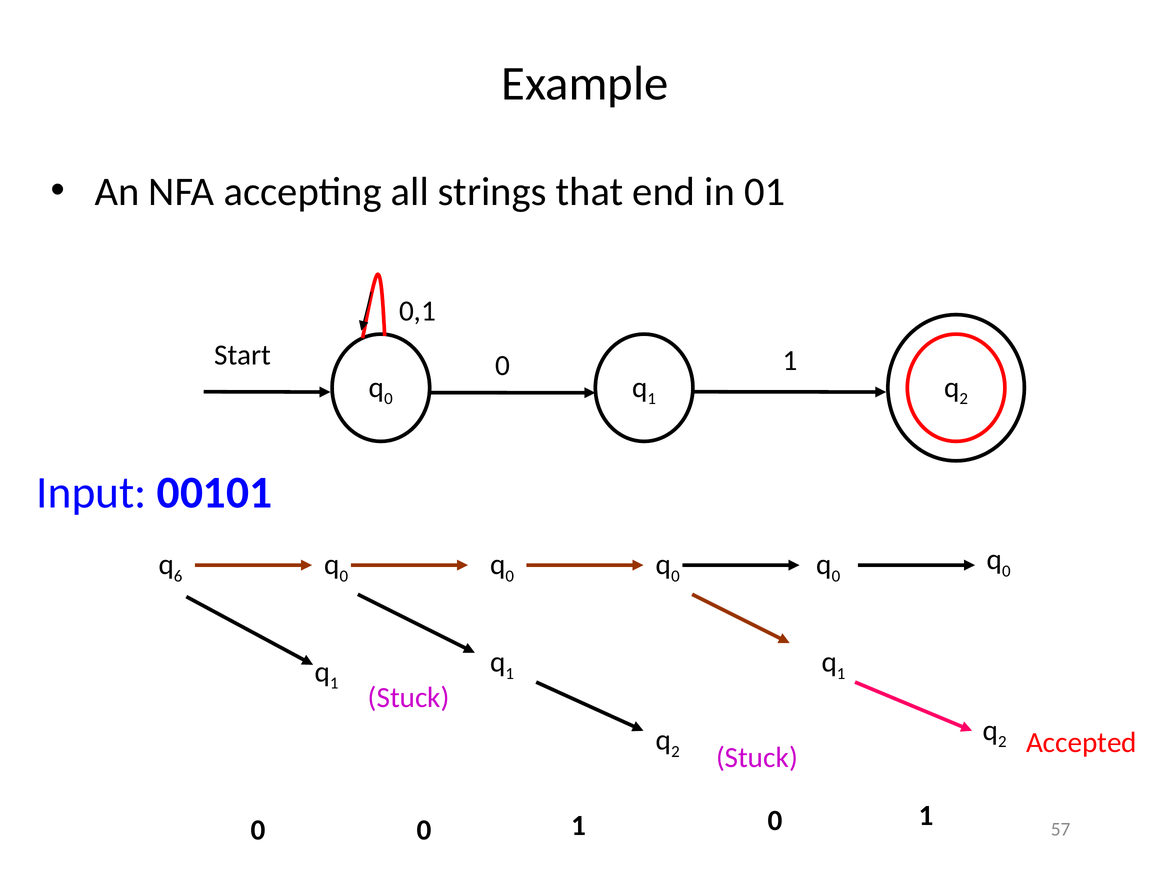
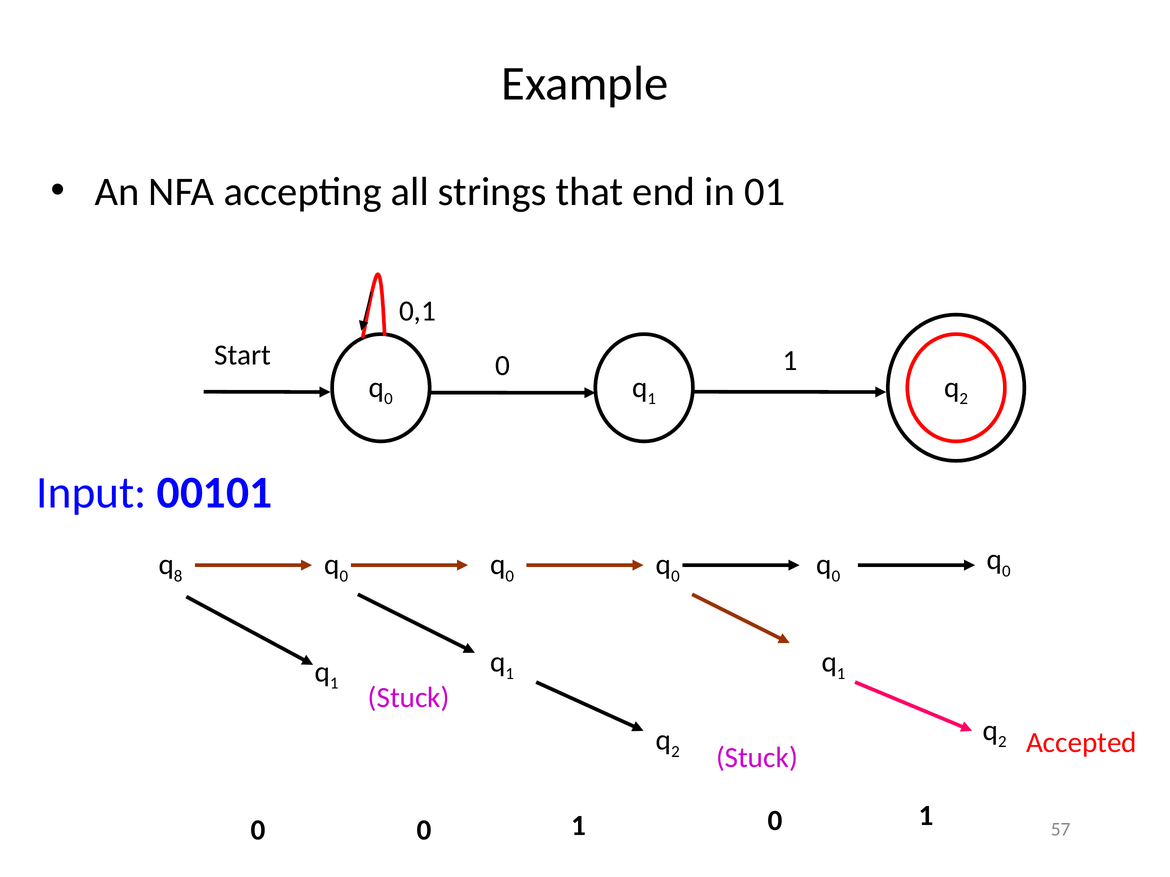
6: 6 -> 8 (178, 576)
